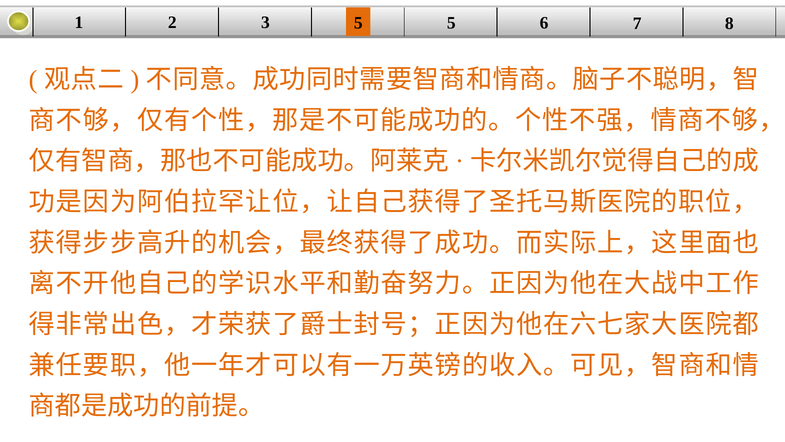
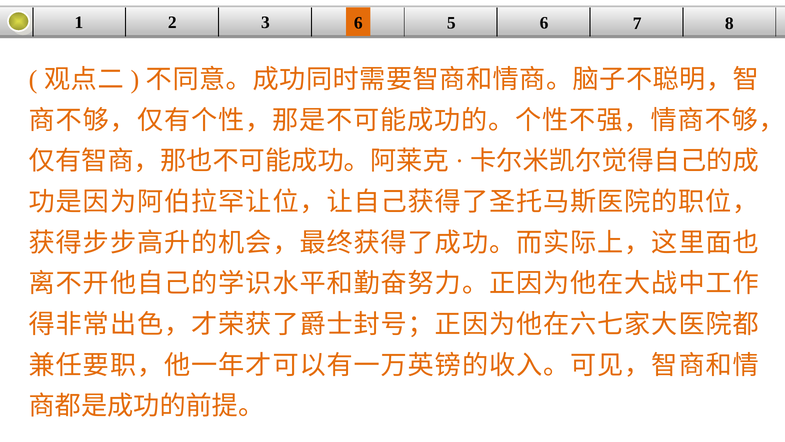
3 5: 5 -> 6 (358, 23)
